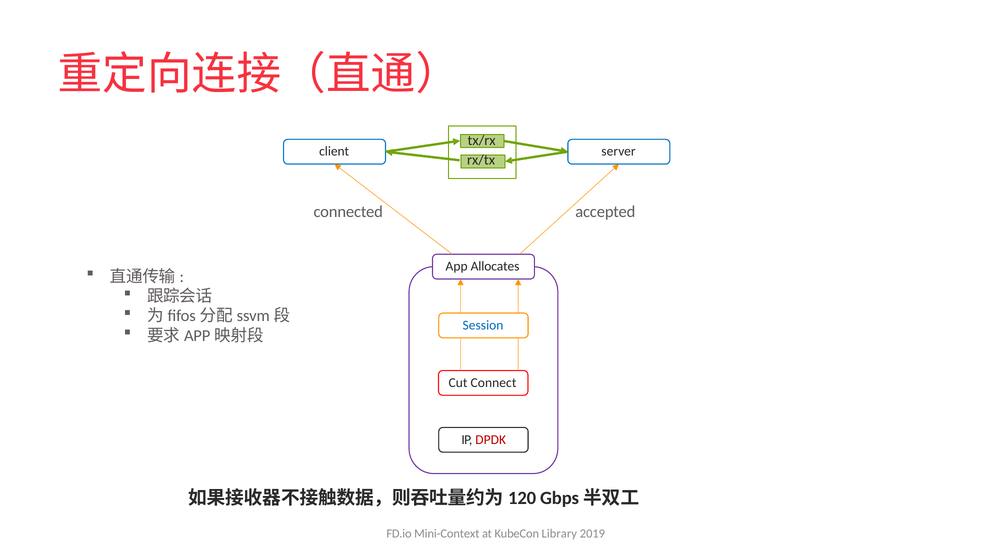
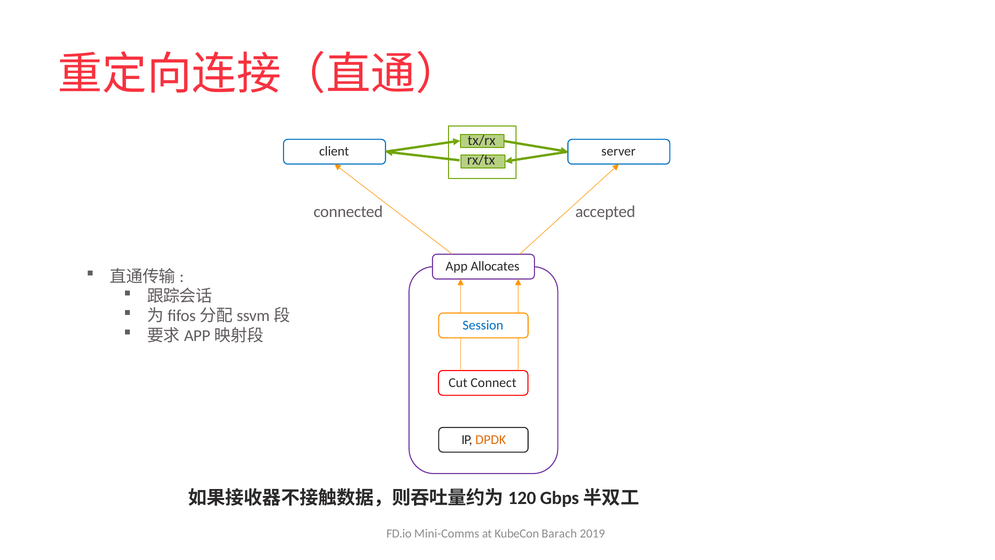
DPDK colour: red -> orange (491, 439)
Mini-Context: Mini-Context -> Mini-Comms (447, 533)
Library: Library -> Barach (559, 533)
